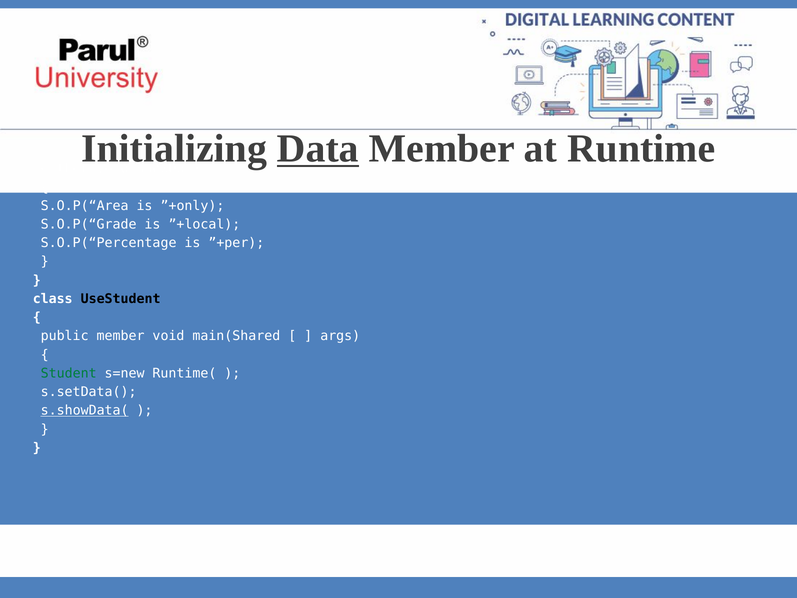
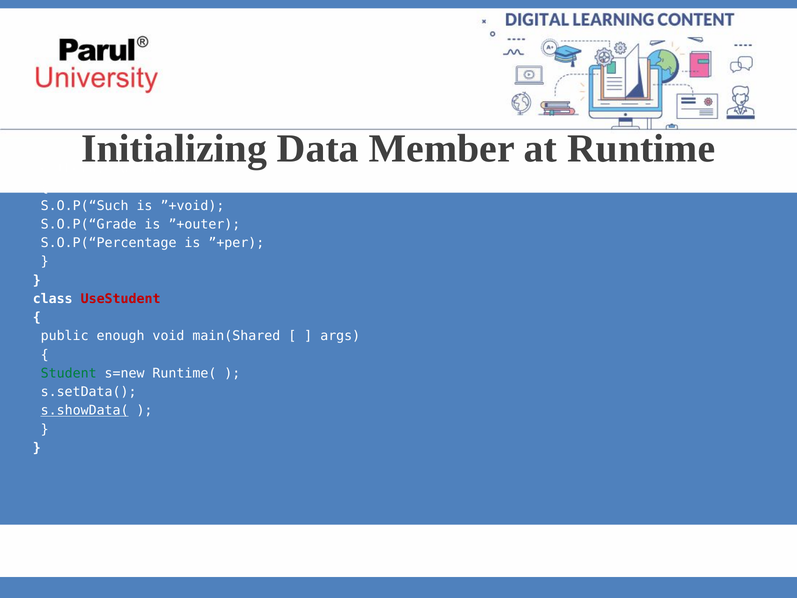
Data underline: present -> none (318, 149)
S.O.P(“Area: S.O.P(“Area -> S.O.P(“Such (85, 206)
”+only: ”+only -> ”+void (192, 206)
”+local: ”+local -> ”+outer (204, 224)
UseStudent colour: black -> red (121, 299)
public member: member -> enough (121, 336)
